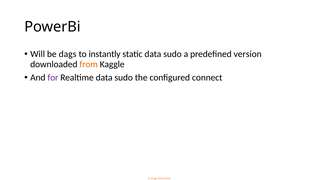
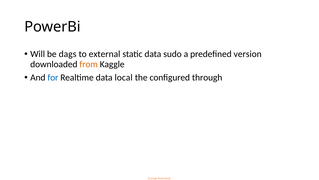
instantly: instantly -> external (105, 54)
for colour: purple -> blue (53, 77)
Realtime data sudo: sudo -> local (124, 77)
connect: connect -> through (207, 77)
